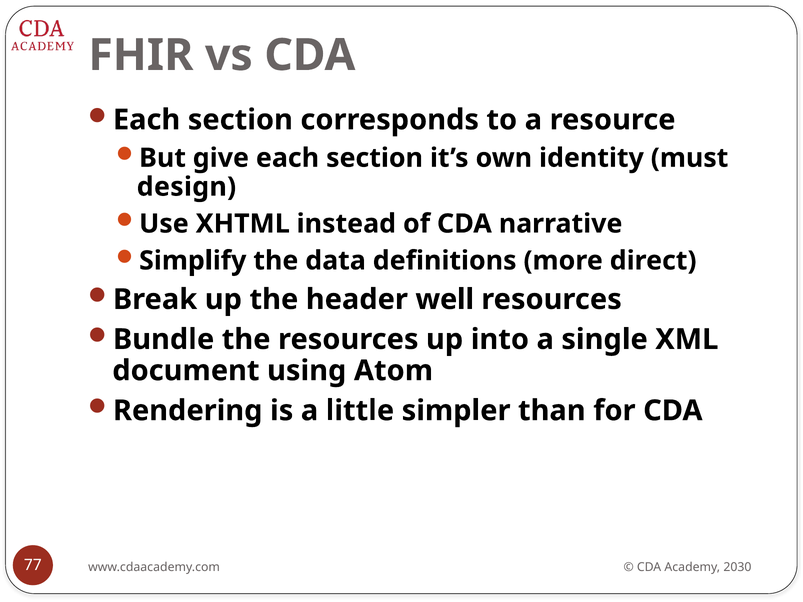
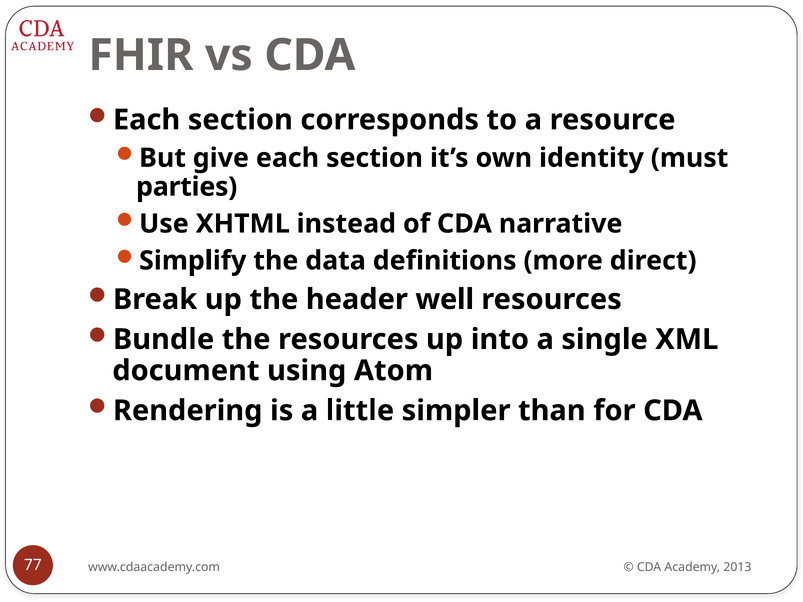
design: design -> parties (187, 187)
2030: 2030 -> 2013 (737, 568)
